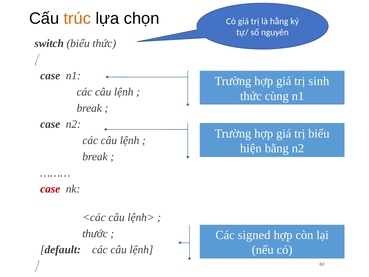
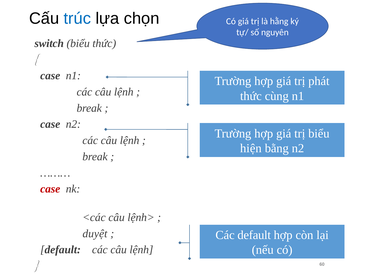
trúc colour: orange -> blue (77, 19)
sinh: sinh -> phát (319, 81)
thước: thước -> duyệt (95, 233)
Các signed: signed -> default (254, 235)
